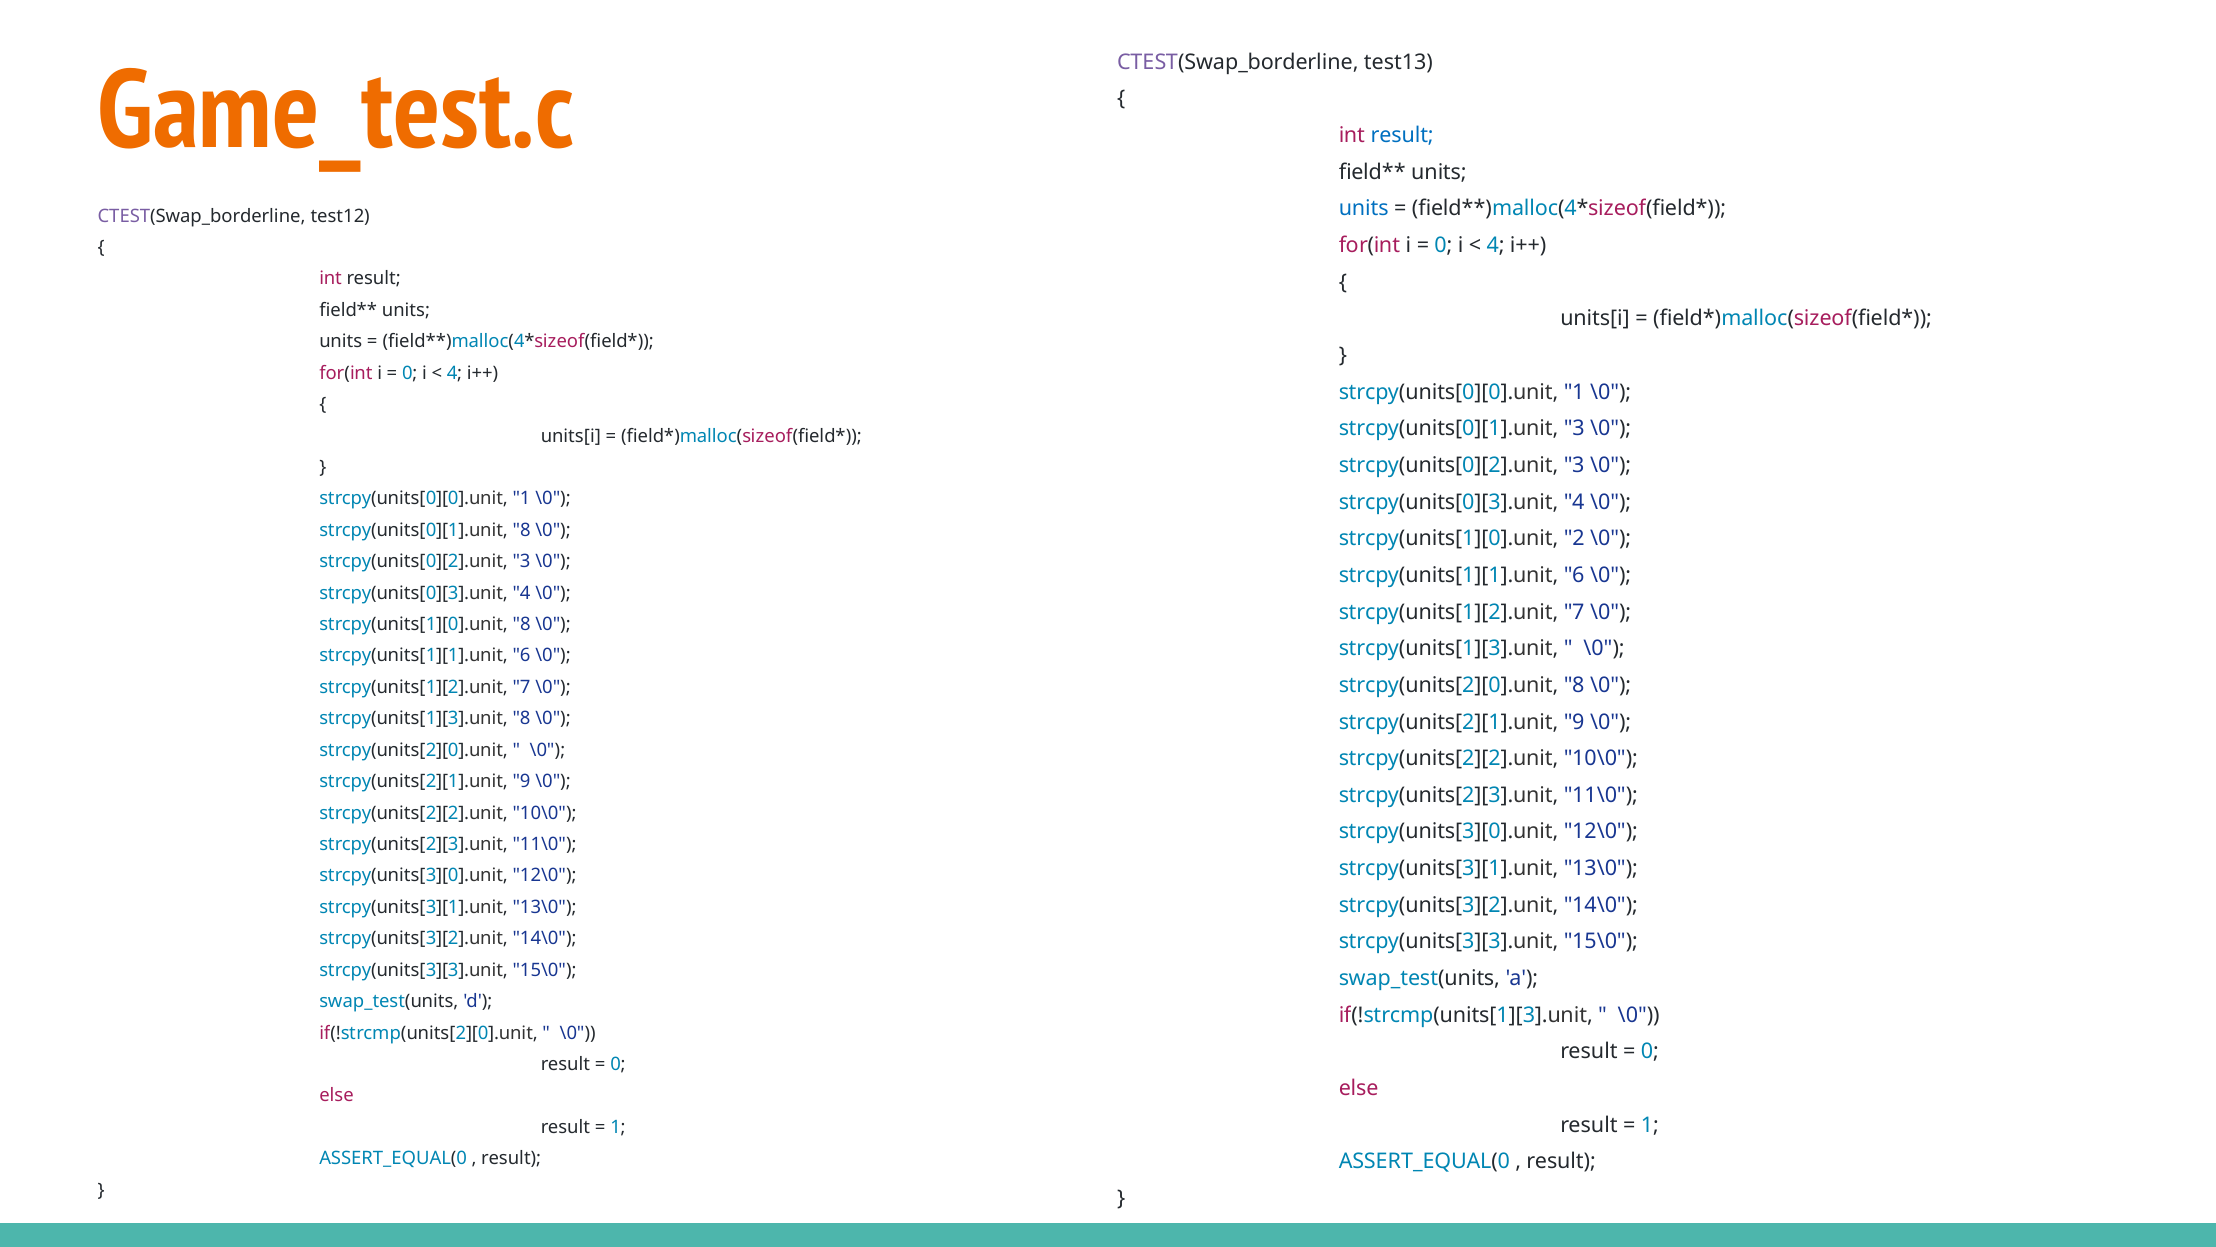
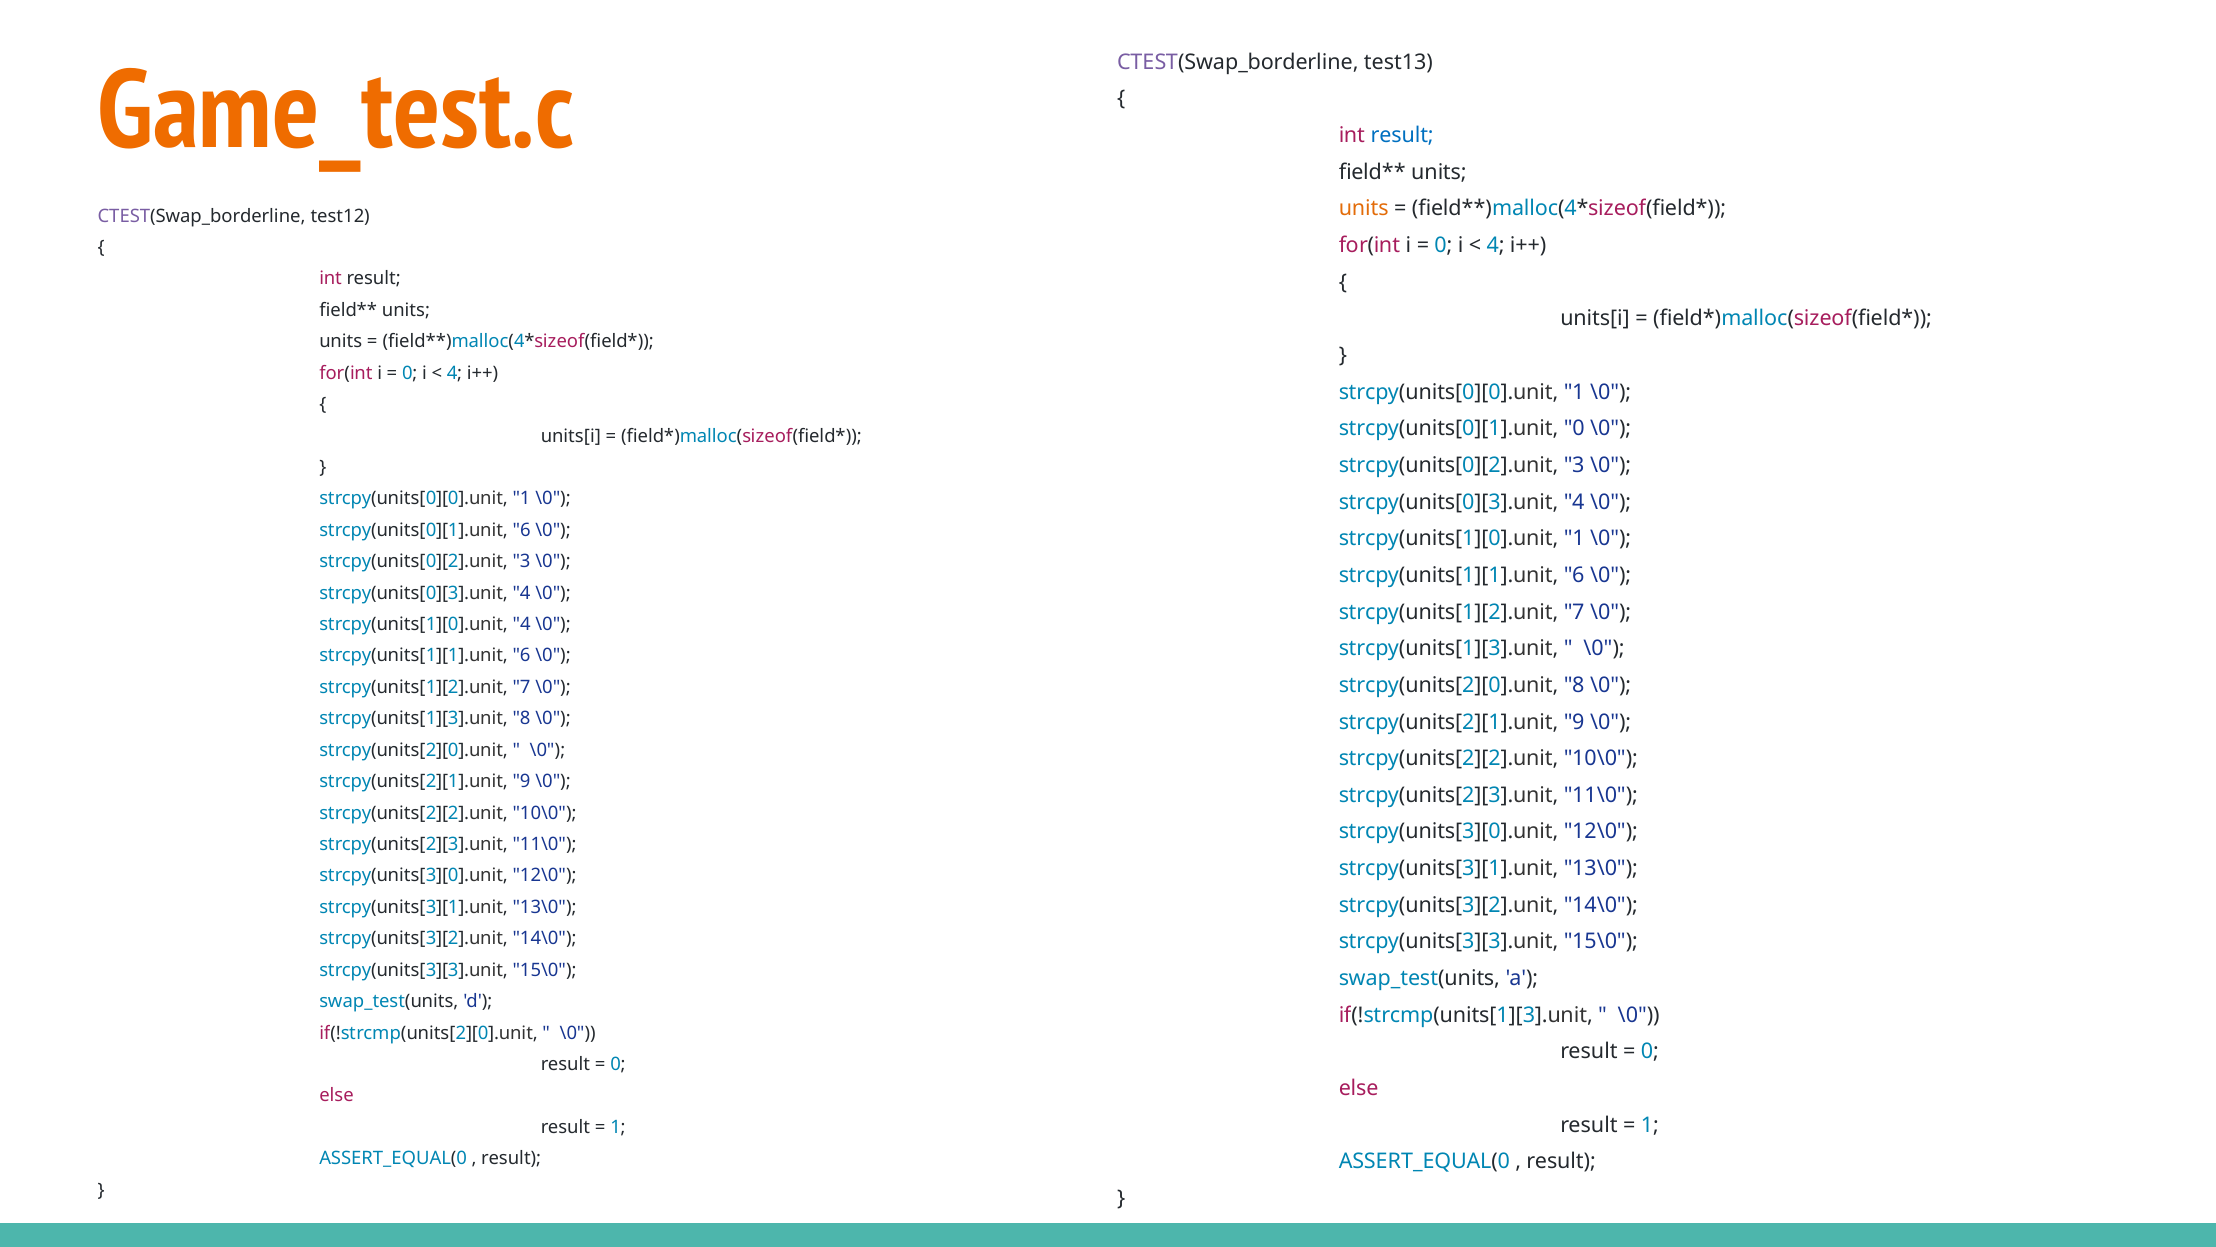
units colour: blue -> orange (1364, 209)
strcpy(units[0][1].unit 3: 3 -> 0 (1574, 428)
strcpy(units[0][1].unit 8: 8 -> 6 (522, 530)
strcpy(units[1][0].unit 2: 2 -> 1 (1574, 538)
strcpy(units[1][0].unit 8: 8 -> 4 (522, 624)
